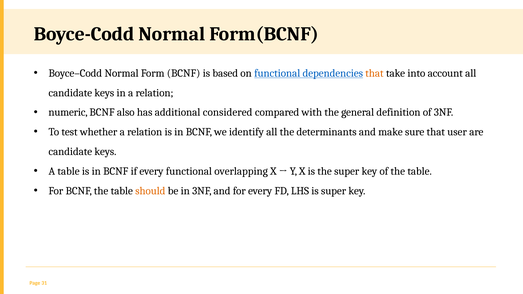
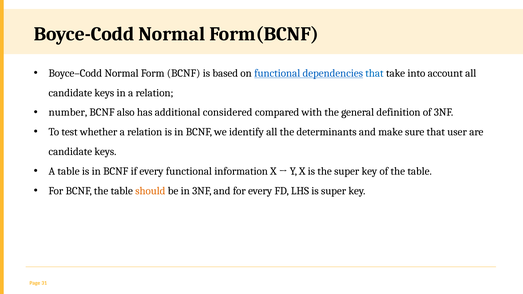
that colour: orange -> blue (374, 73)
numeric: numeric -> number (68, 112)
overlapping: overlapping -> information (241, 171)
